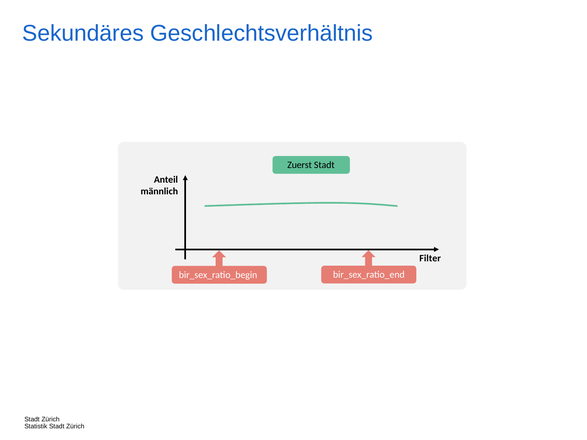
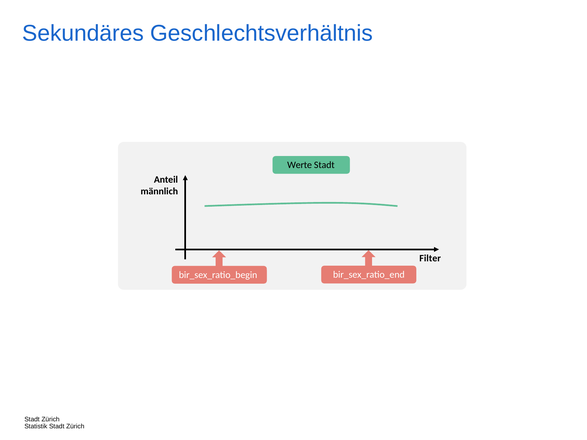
Zuerst: Zuerst -> Werte (300, 165)
